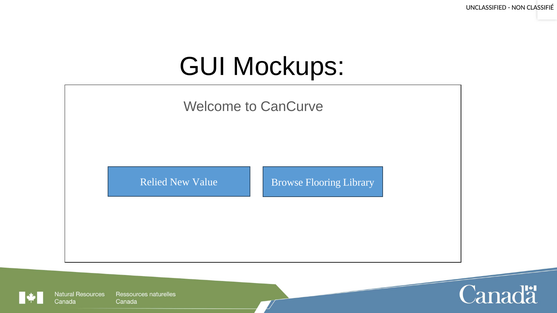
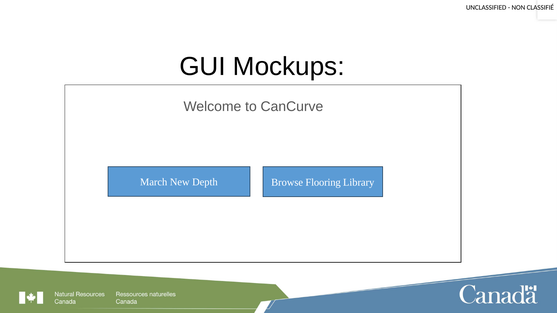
Relied: Relied -> March (154, 182)
Value: Value -> Depth (205, 182)
